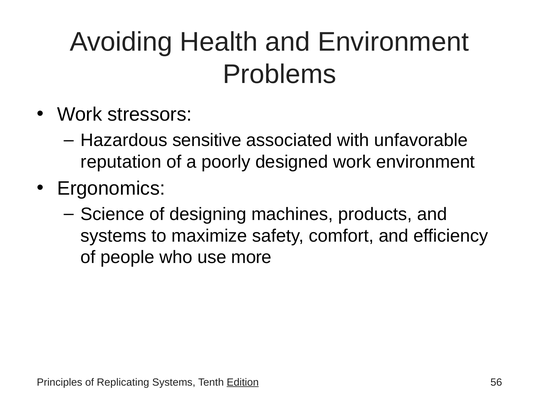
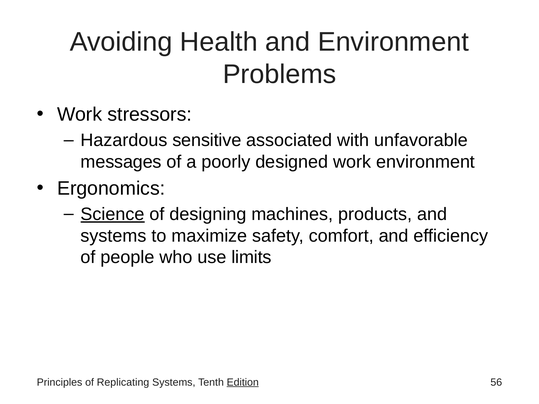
reputation: reputation -> messages (121, 162)
Science underline: none -> present (113, 214)
more: more -> limits (251, 258)
